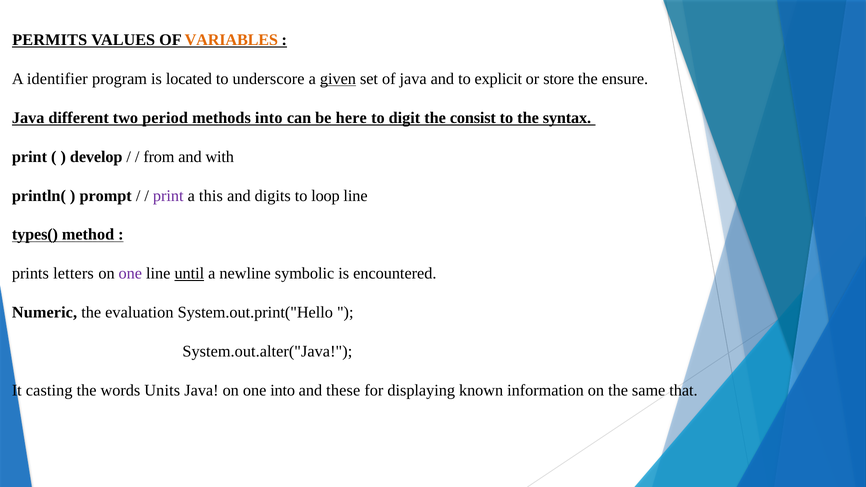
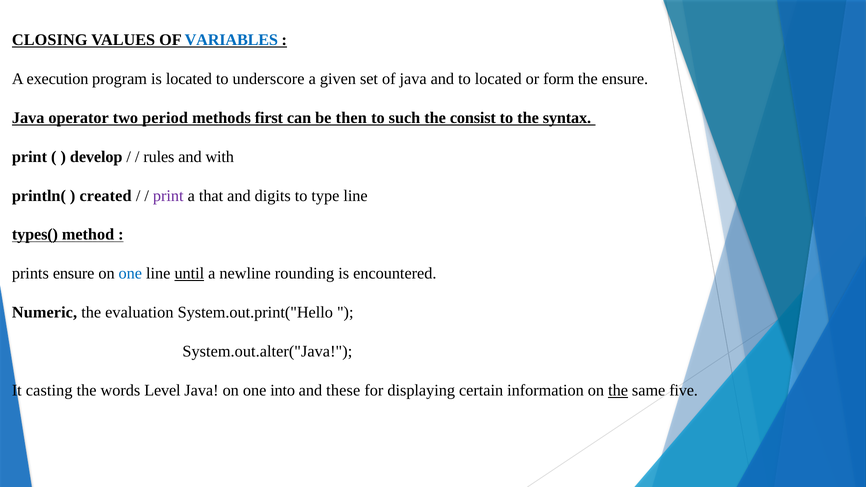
PERMITS: PERMITS -> CLOSING (50, 40)
VARIABLES colour: orange -> blue (231, 40)
identifier: identifier -> execution (57, 79)
given underline: present -> none (338, 79)
to explicit: explicit -> located (498, 79)
store: store -> form (559, 79)
different: different -> operator (79, 118)
methods into: into -> first (269, 118)
here: here -> then (351, 118)
digit: digit -> such (404, 118)
from: from -> rules (159, 157)
prompt: prompt -> created (106, 196)
this: this -> that (211, 196)
loop: loop -> type (325, 196)
prints letters: letters -> ensure (74, 274)
one colour: purple -> blue (130, 274)
symbolic: symbolic -> rounding (304, 274)
Units: Units -> Level (162, 391)
known: known -> certain (481, 391)
the underline: none -> present (618, 391)
that: that -> five (684, 391)
